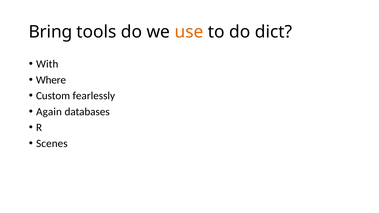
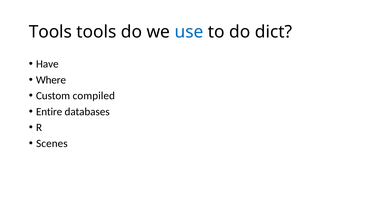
Bring: Bring -> Tools (50, 32)
use colour: orange -> blue (189, 32)
With: With -> Have (47, 64)
fearlessly: fearlessly -> compiled (94, 96)
Again: Again -> Entire (49, 112)
